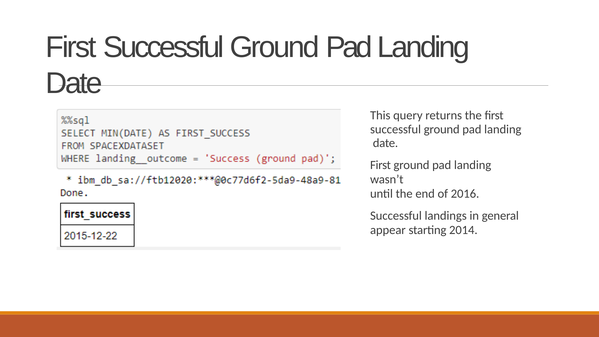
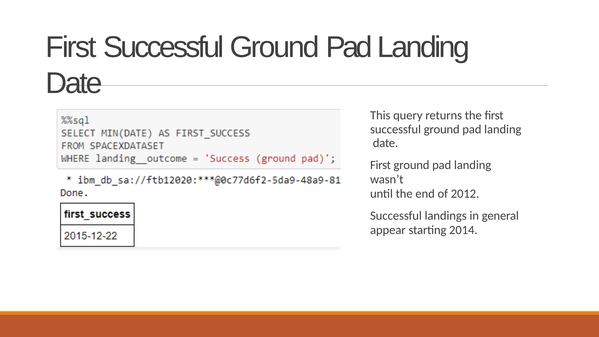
2016: 2016 -> 2012 (465, 194)
